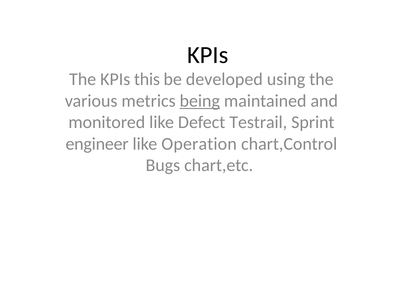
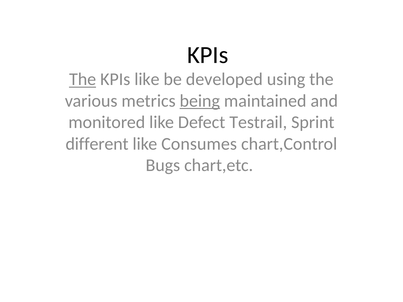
The underline: none -> present (83, 79)
KPIs this: this -> like (147, 79)
engineer: engineer -> different (97, 144)
Operation: Operation -> Consumes (199, 144)
